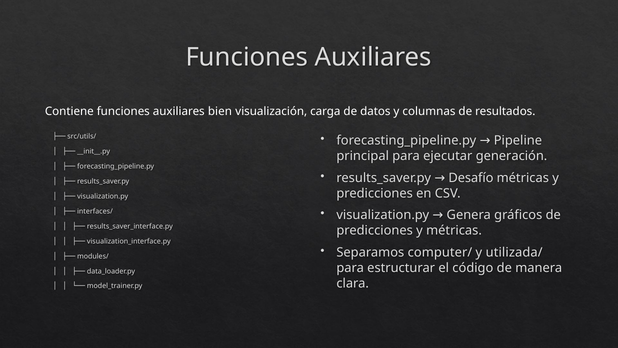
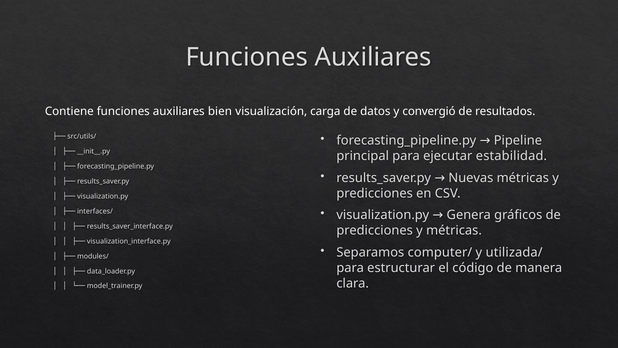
columnas: columnas -> convergió (429, 111)
generación: generación -> estabilidad (511, 156)
Desafío: Desafío -> Nuevas (471, 178)
